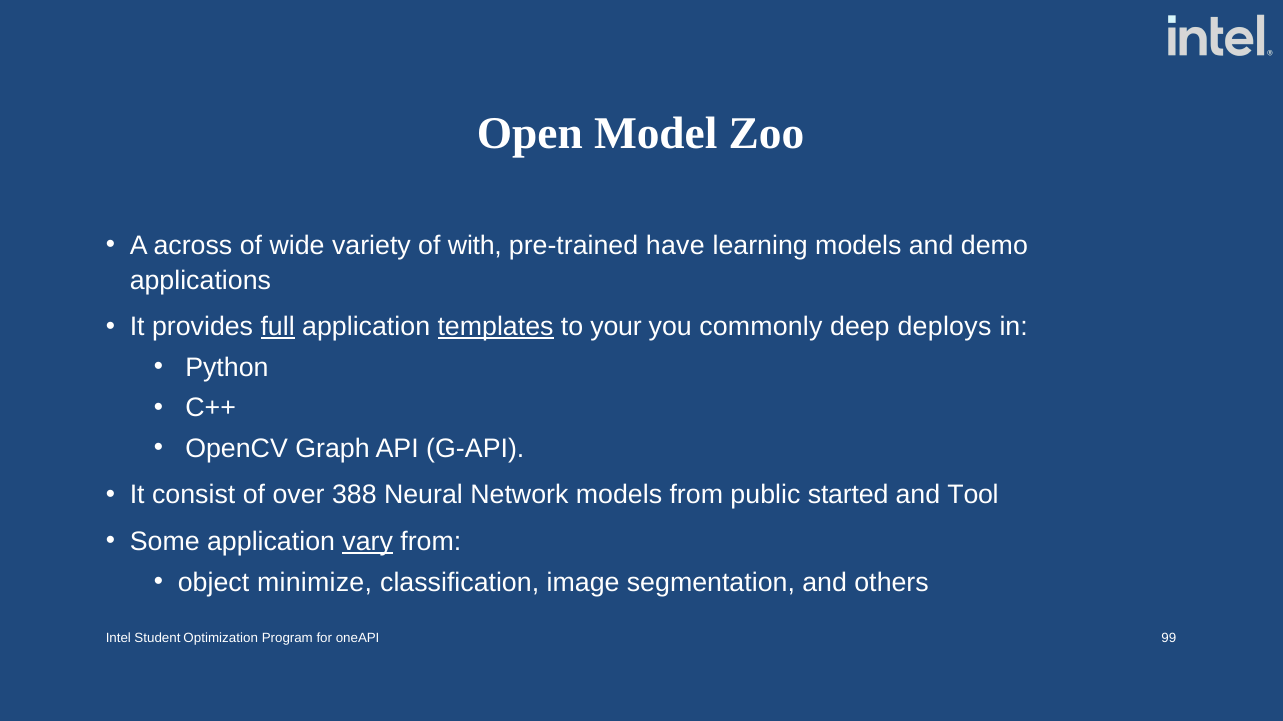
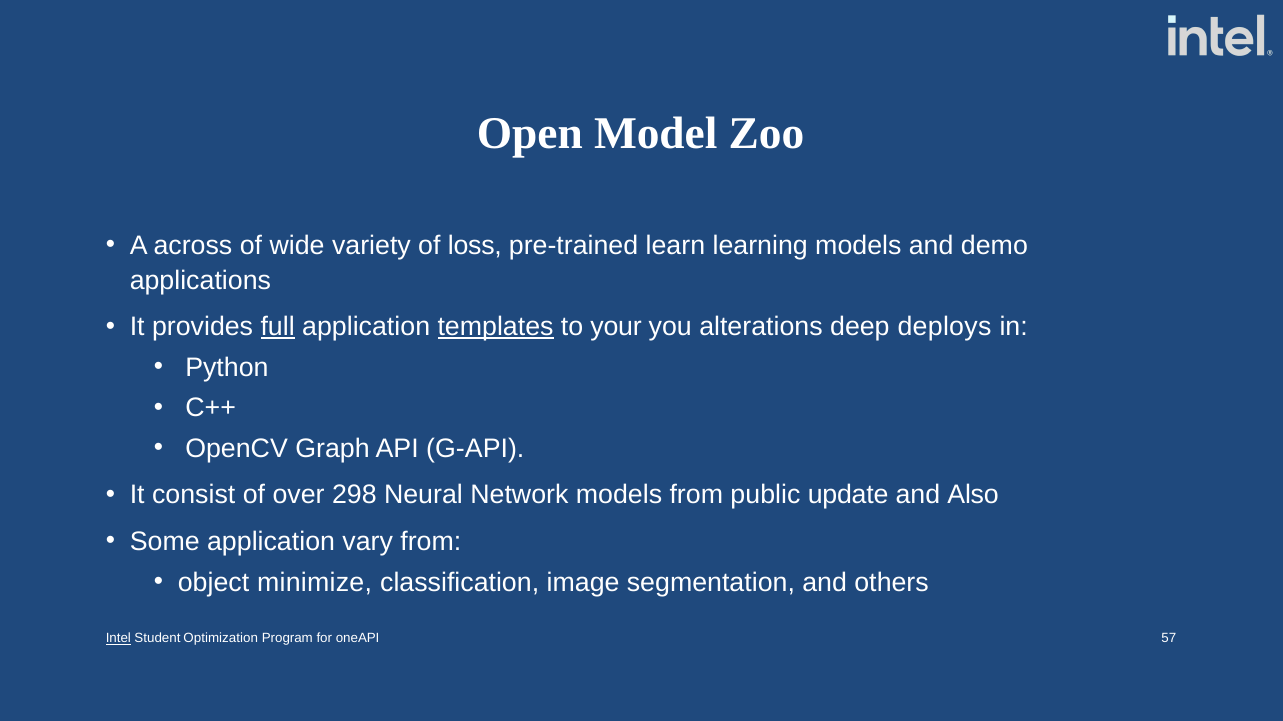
with: with -> loss (475, 246)
have: have -> learn (675, 246)
commonly: commonly -> alterations (761, 327)
388: 388 -> 298 (354, 496)
started: started -> update (848, 496)
Tool: Tool -> Also (973, 496)
vary underline: present -> none (368, 542)
Intel underline: none -> present (118, 639)
99: 99 -> 57 (1169, 639)
